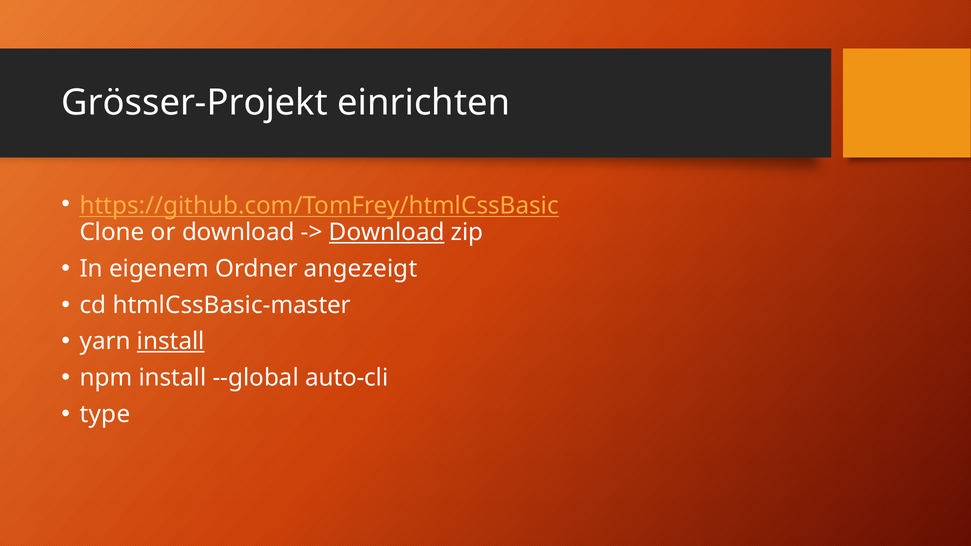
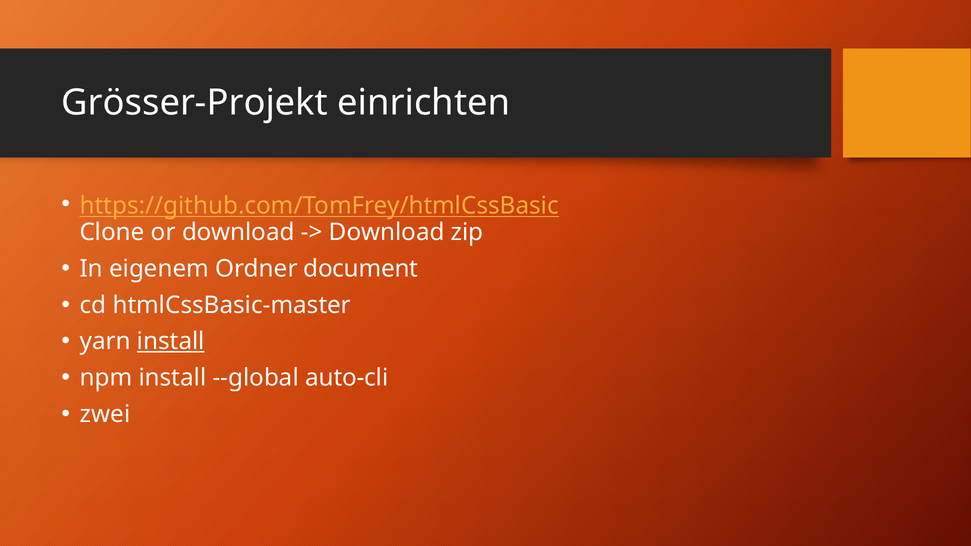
Download underline: present -> none (387, 233)
angezeigt: angezeigt -> document (361, 269)
type: type -> zwei (105, 414)
